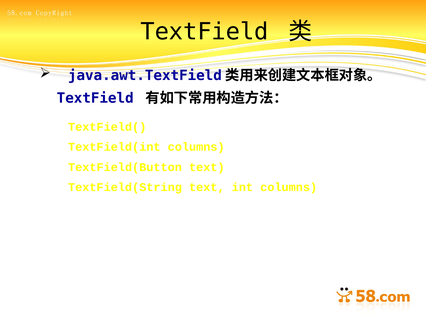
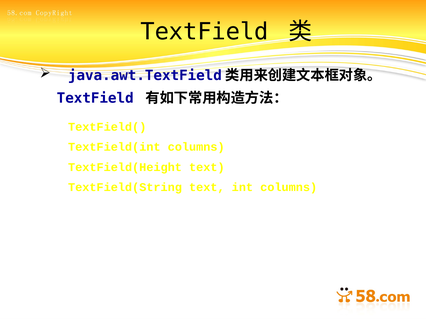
TextField(Button: TextField(Button -> TextField(Height (125, 167)
